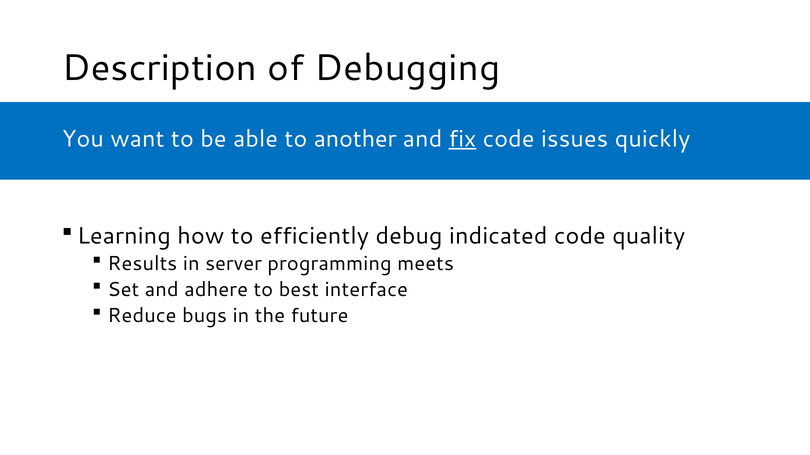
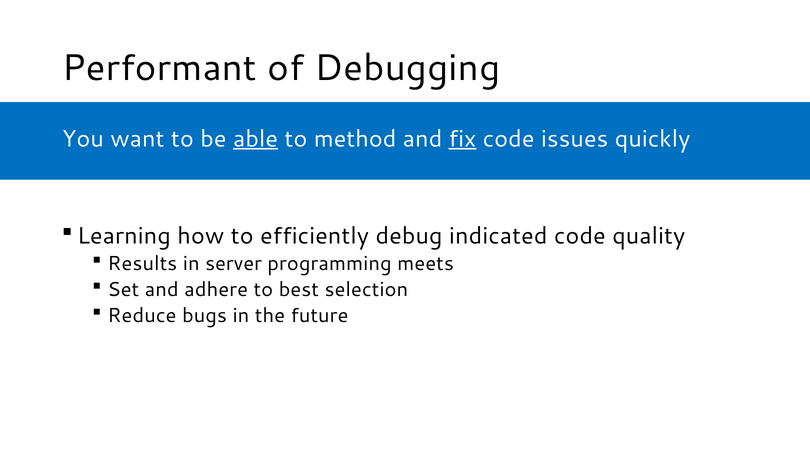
Description: Description -> Performant (159, 68)
able underline: none -> present (256, 139)
another: another -> method (355, 139)
interface: interface -> selection (366, 290)
